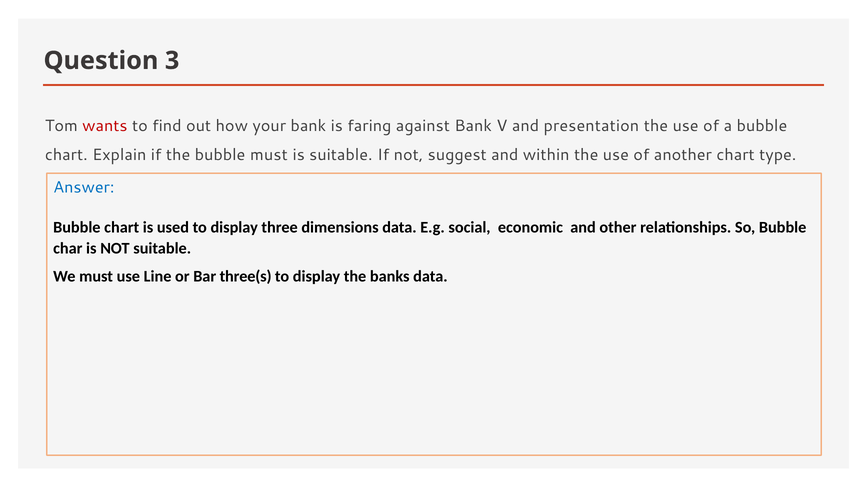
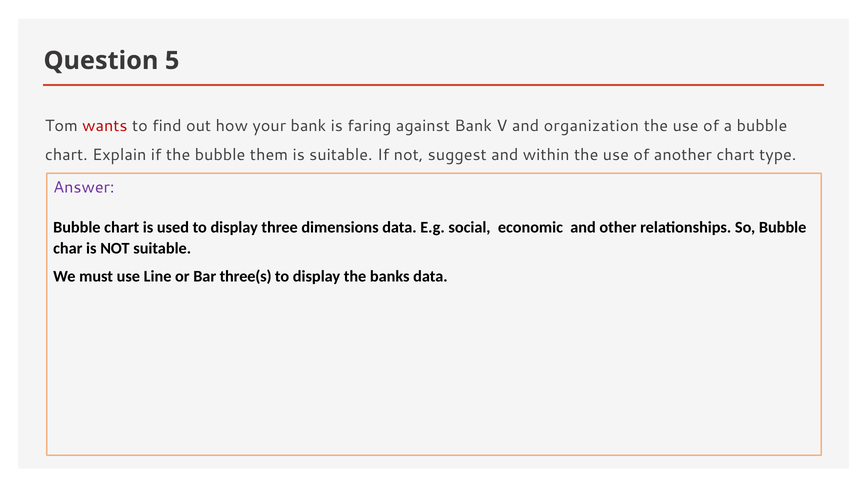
3: 3 -> 5 (172, 61)
presentation: presentation -> organization (591, 126)
bubble must: must -> them (269, 155)
Answer colour: blue -> purple (84, 188)
